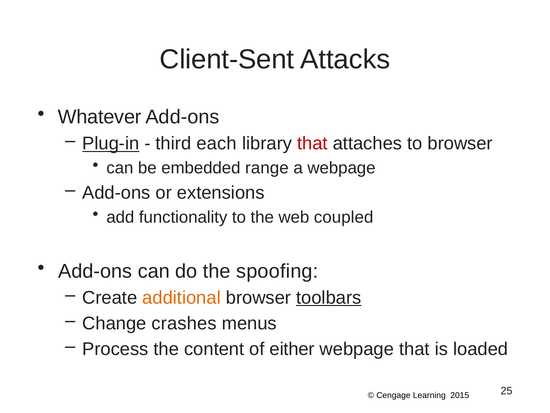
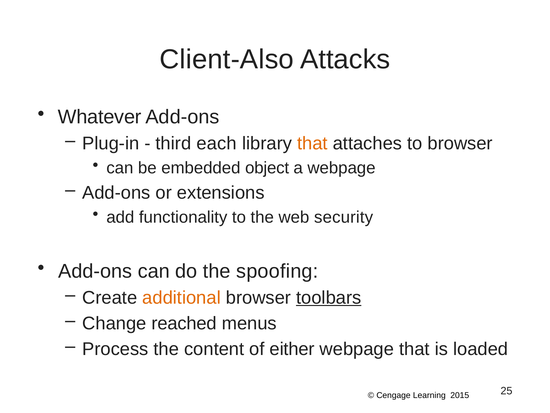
Client-Sent: Client-Sent -> Client-Also (227, 59)
Plug-in underline: present -> none (111, 143)
that colour: red -> orange (312, 143)
range: range -> object (267, 168)
coupled: coupled -> security (344, 217)
crashes: crashes -> reached (184, 323)
